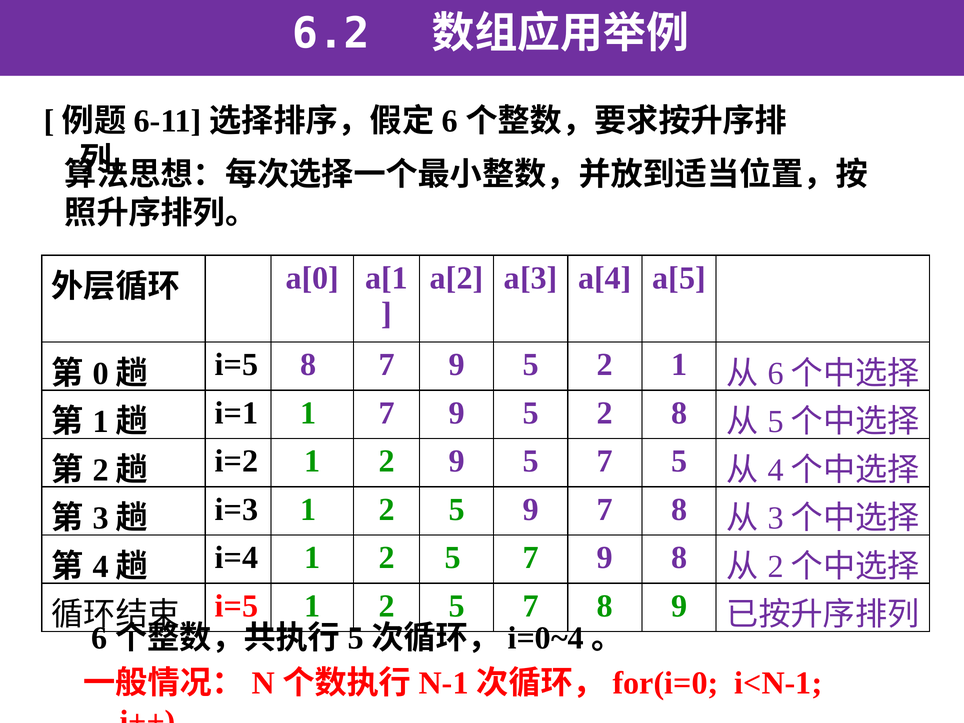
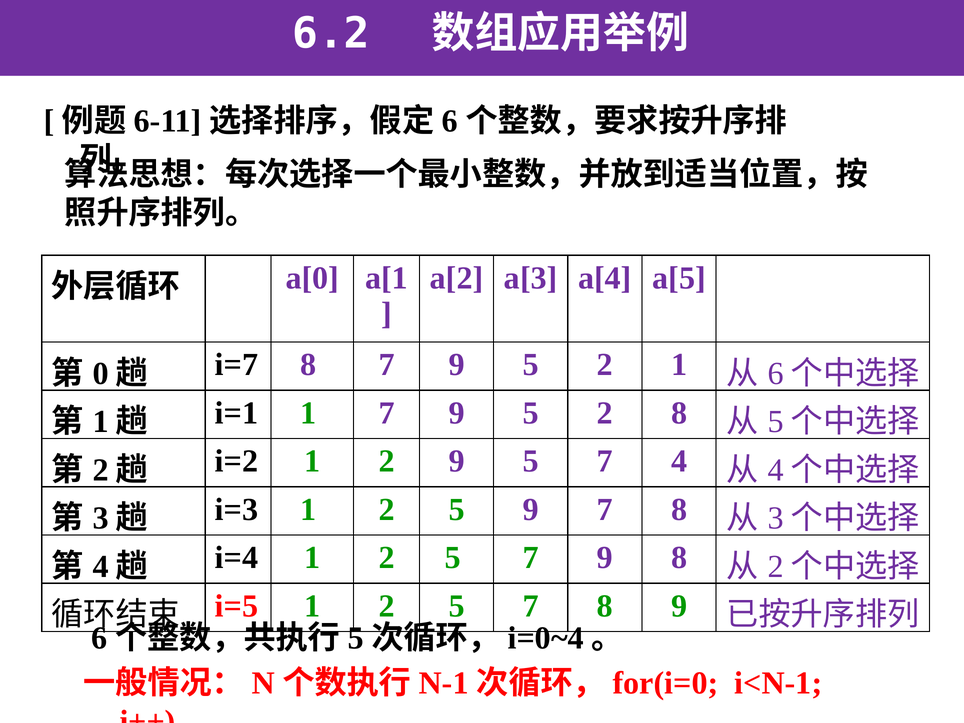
i=5: i=5 -> i=7 (237, 365)
7 5: 5 -> 4 (679, 461)
